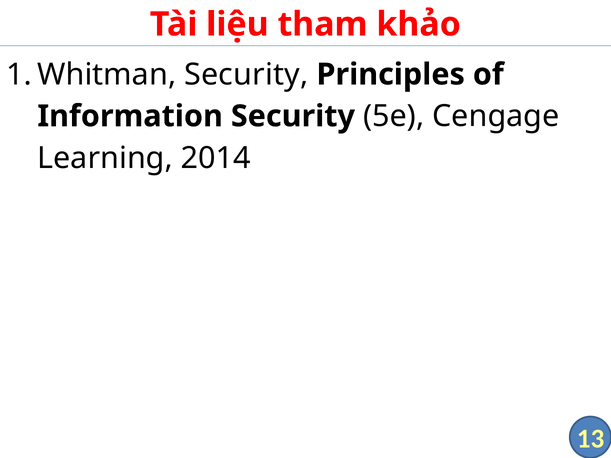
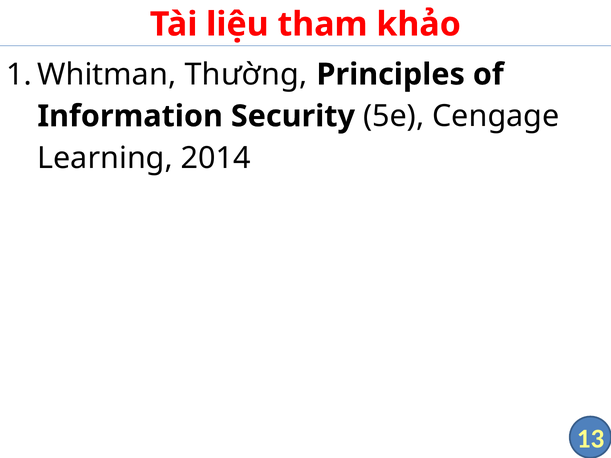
Security: Security -> Thường (246, 74)
